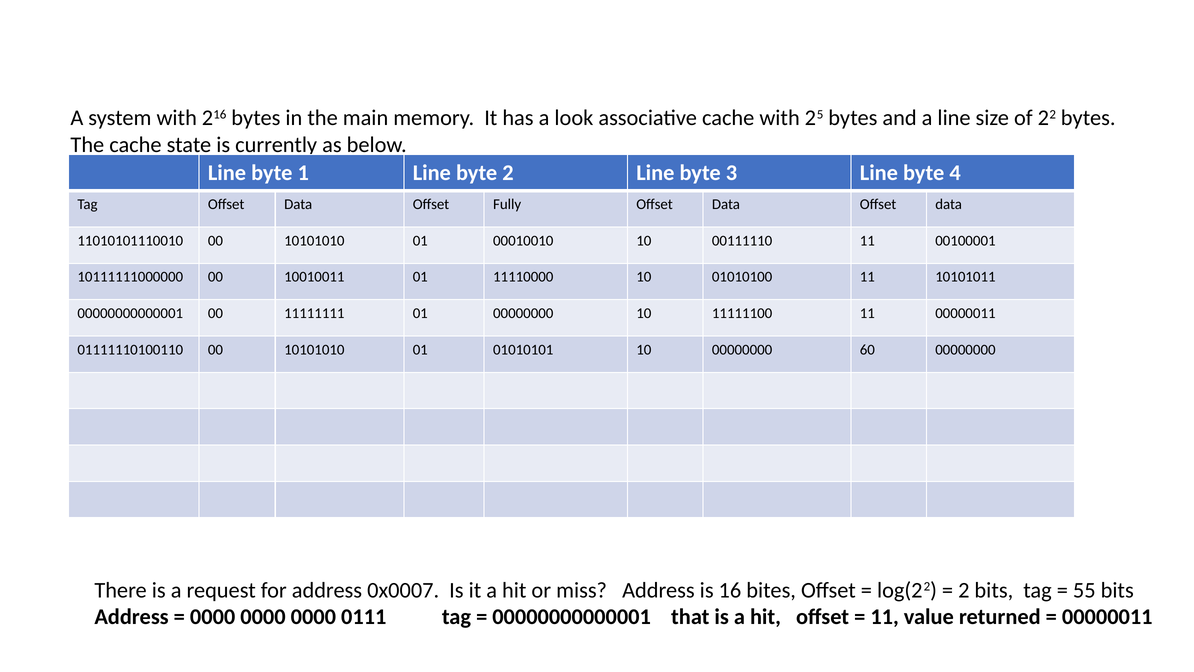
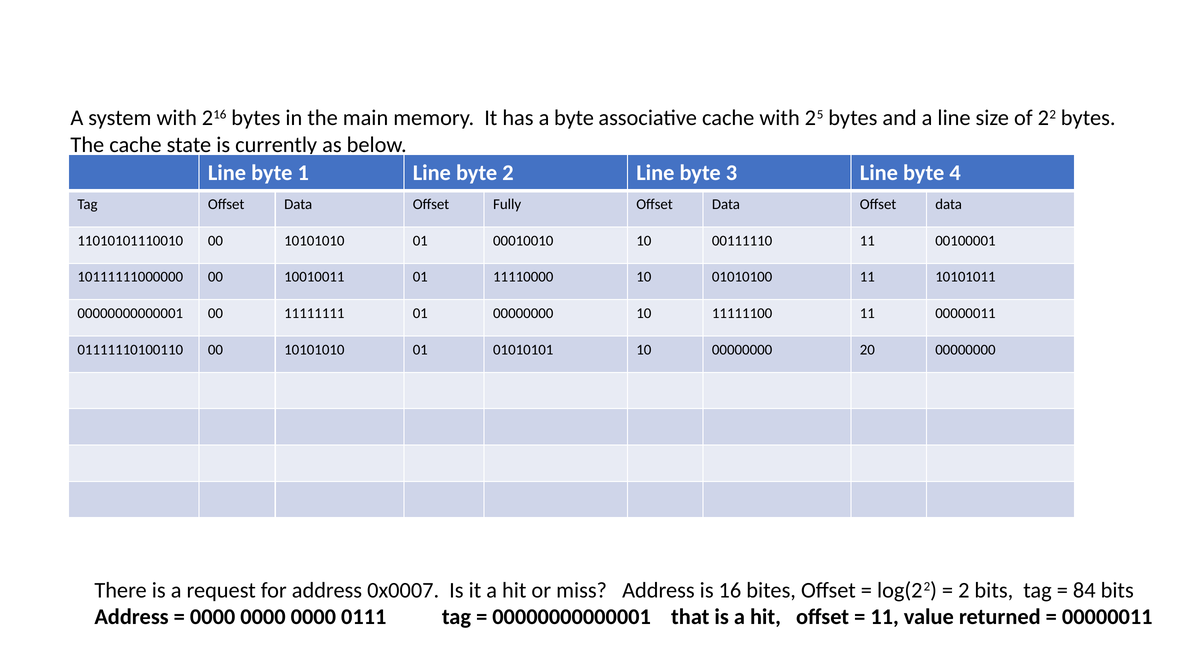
a look: look -> byte (574, 118)
60: 60 -> 20 (867, 350)
55: 55 -> 84 (1084, 590)
